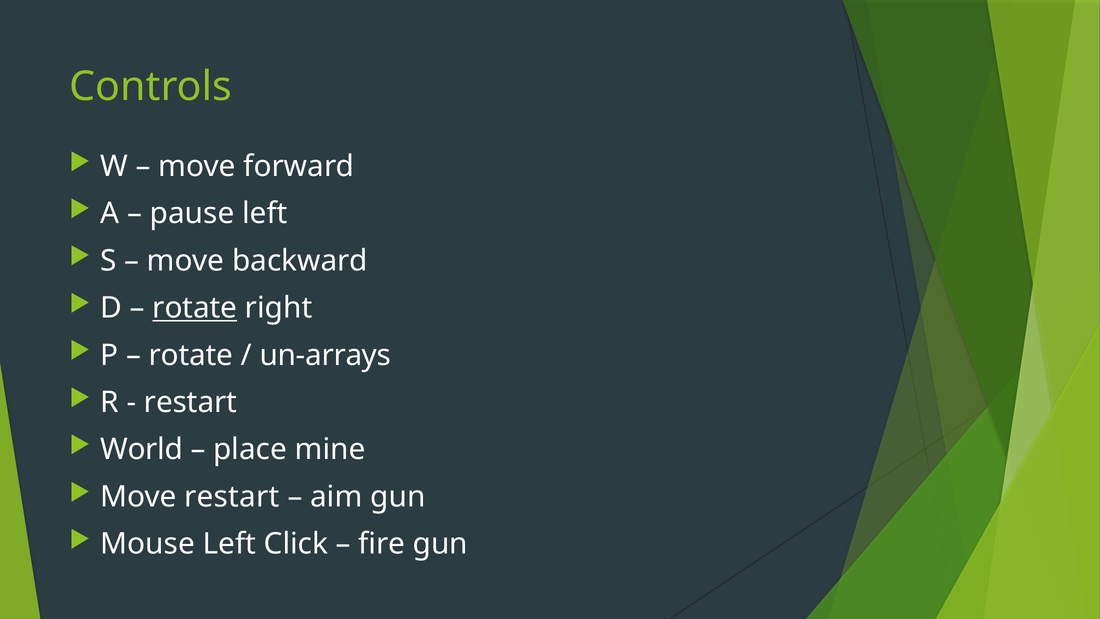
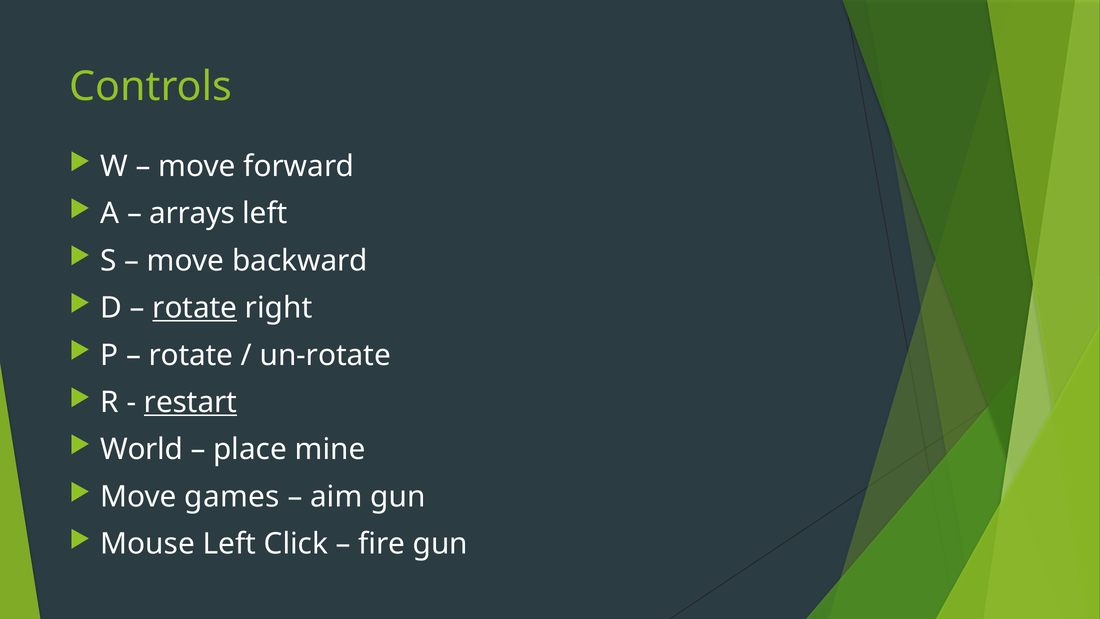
pause: pause -> arrays (192, 214)
un-arrays: un-arrays -> un-rotate (325, 355)
restart underline: none -> present (190, 402)
Move restart: restart -> games (232, 497)
